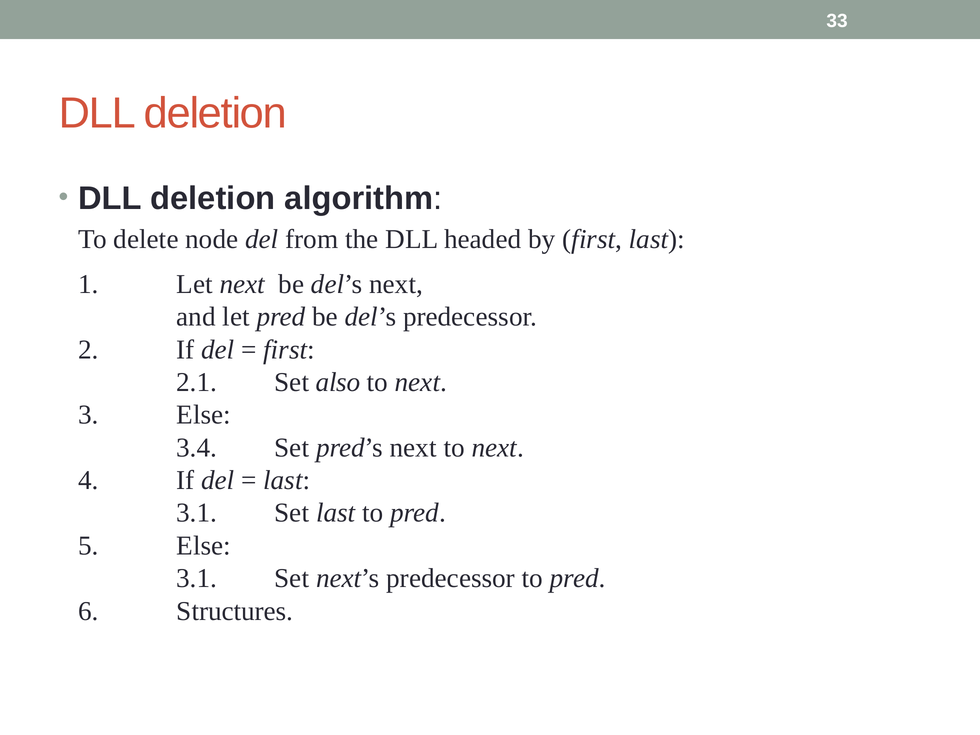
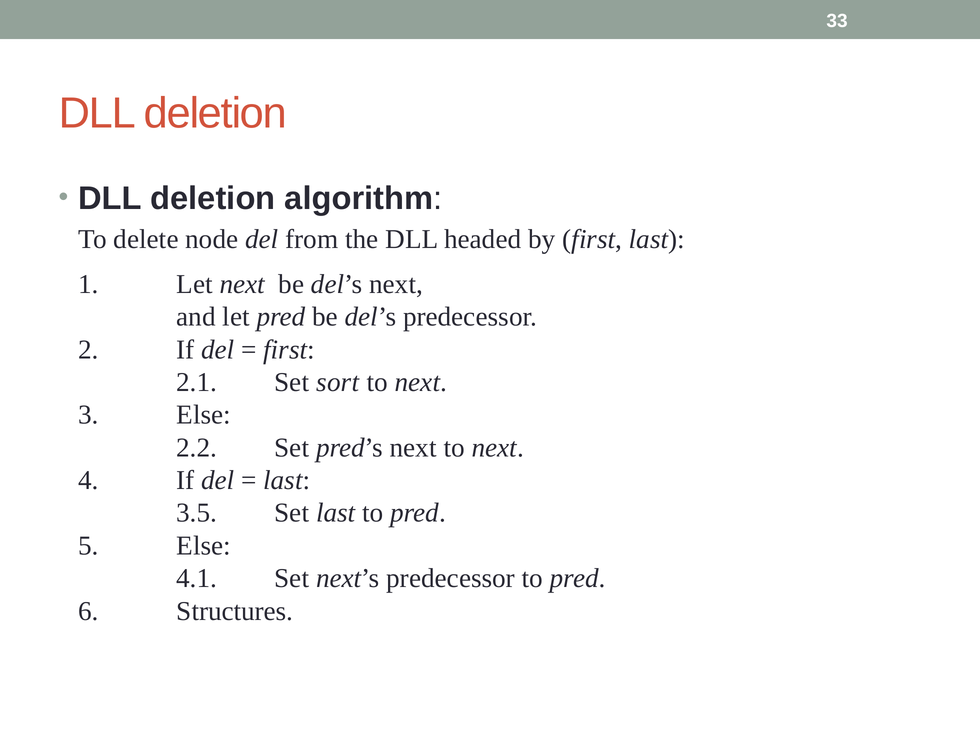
also: also -> sort (338, 382)
3.4: 3.4 -> 2.2 (197, 448)
3.1: 3.1 -> 3.5 (197, 513)
3.1: 3.1 -> 4.1 (197, 578)
